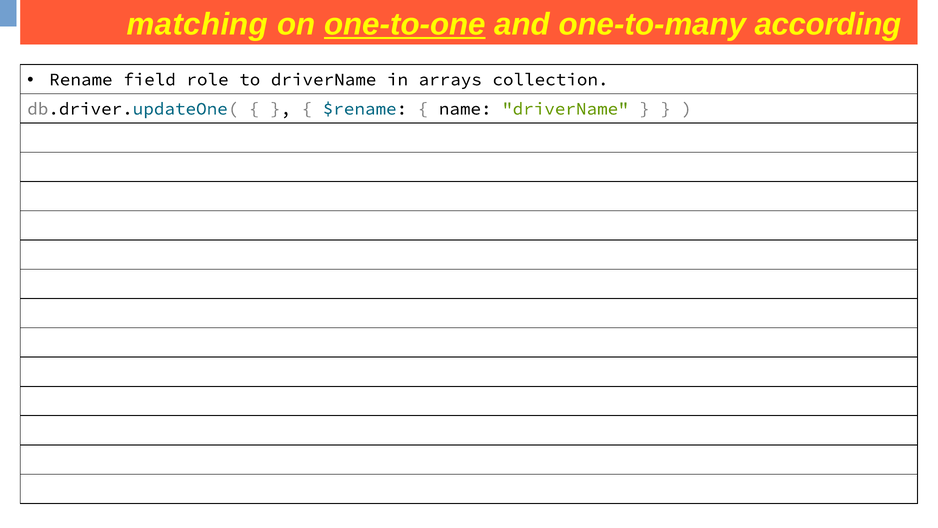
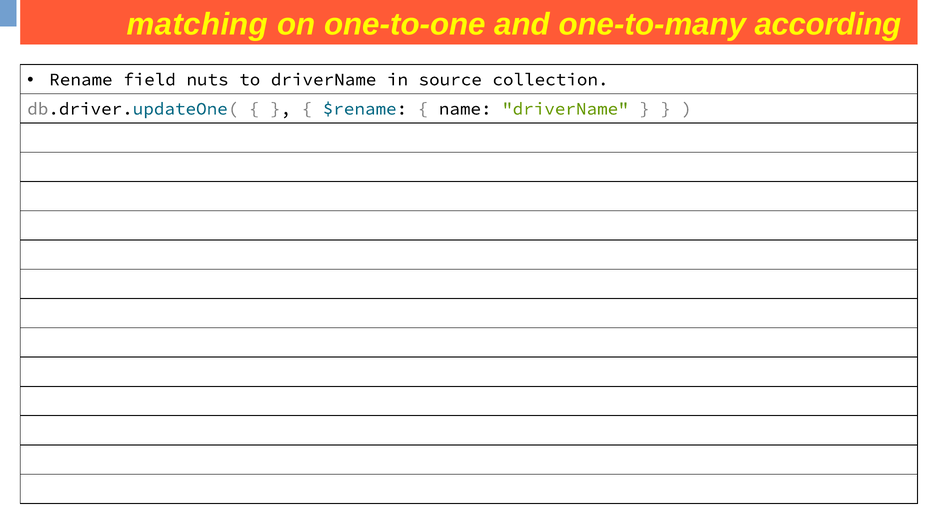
one-to-one underline: present -> none (405, 24)
role: role -> nuts (208, 79)
arrays: arrays -> source (450, 79)
